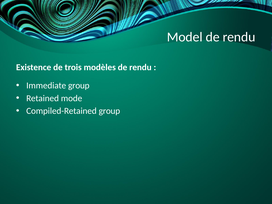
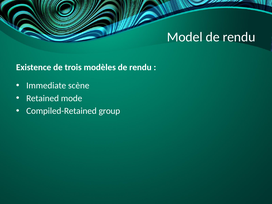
Immediate group: group -> scène (79, 86)
